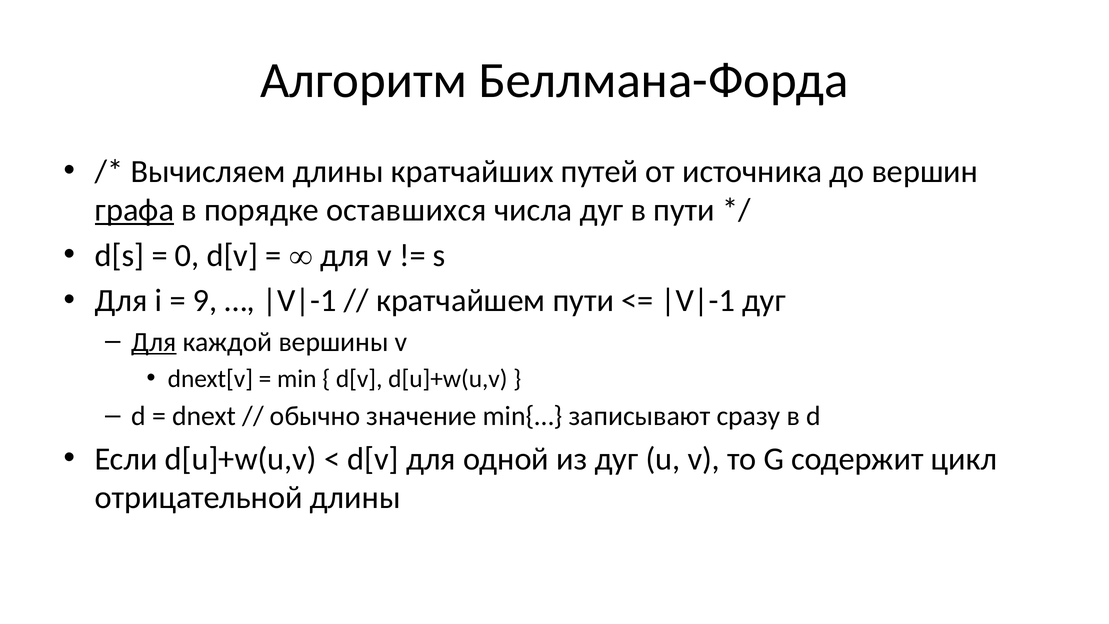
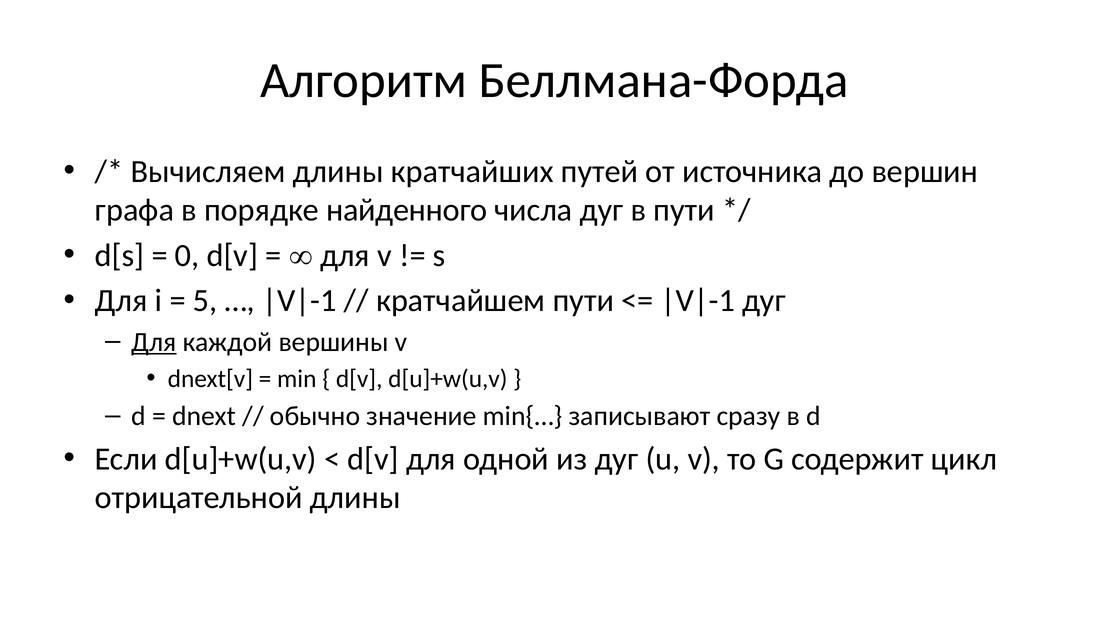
графа underline: present -> none (135, 210)
оставшихся: оставшихся -> найденного (407, 210)
9: 9 -> 5 (205, 301)
